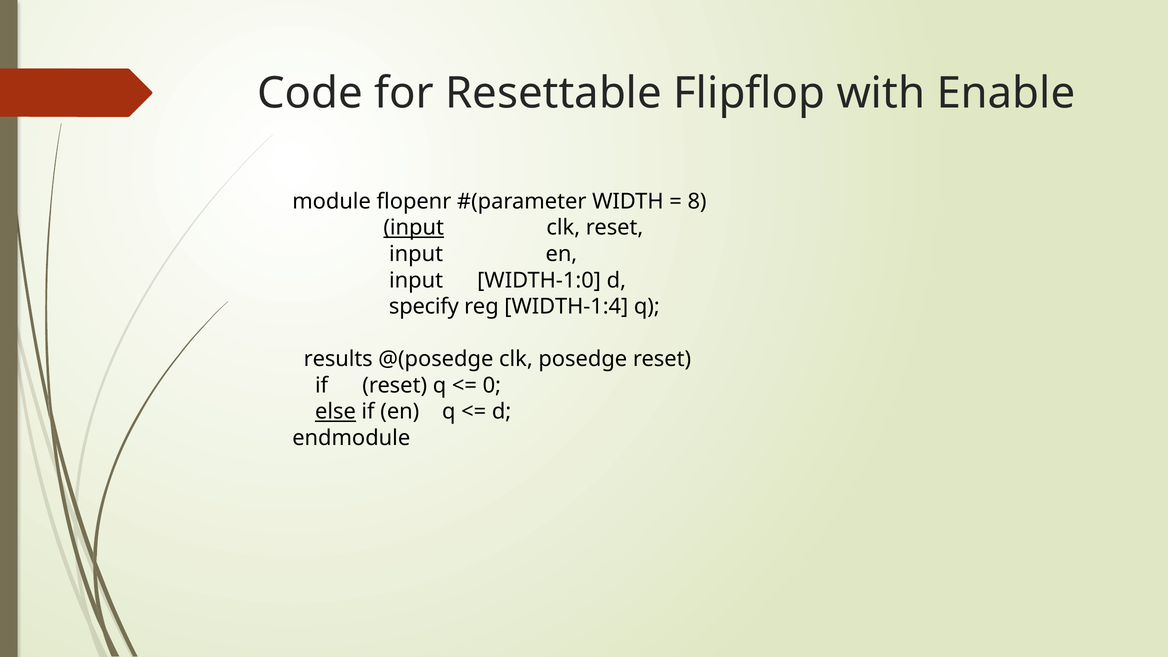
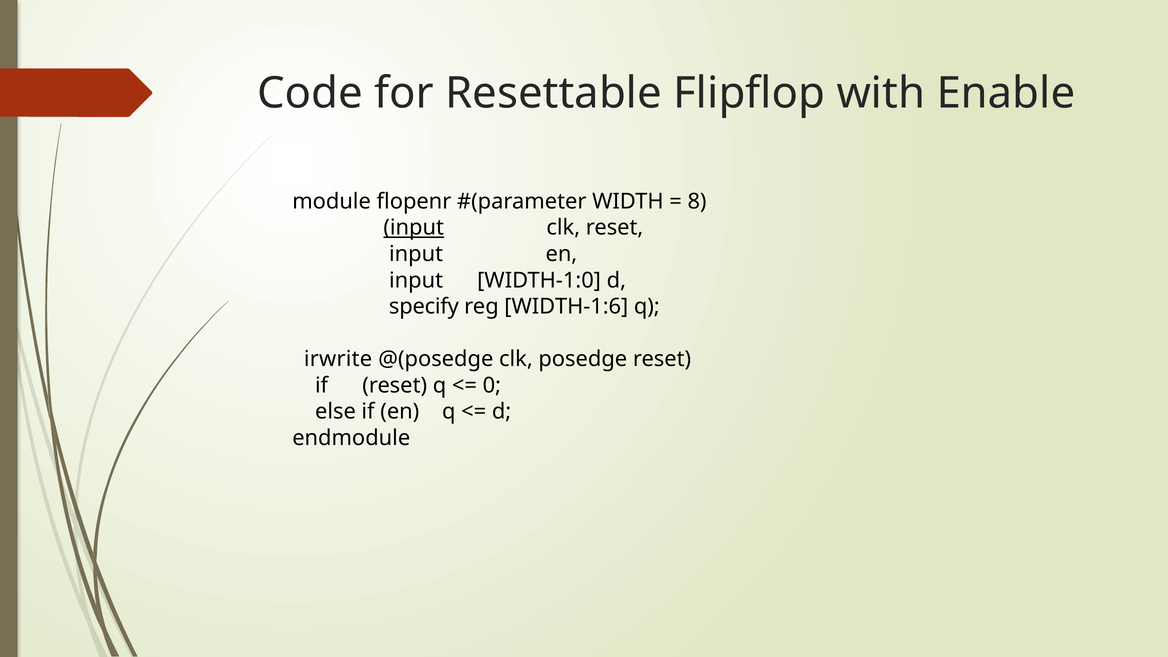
WIDTH-1:4: WIDTH-1:4 -> WIDTH-1:6 (566, 307)
results: results -> irwrite (338, 359)
else underline: present -> none (335, 412)
